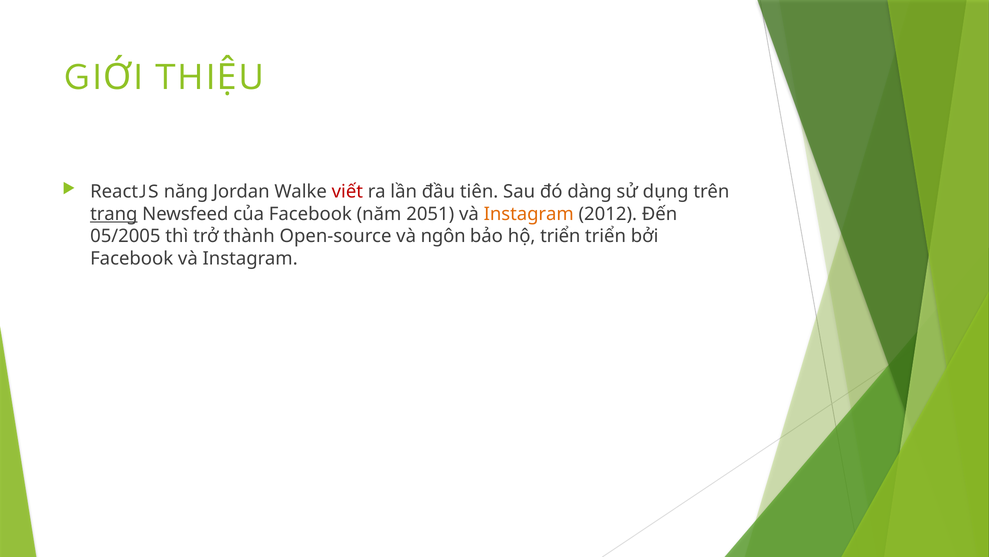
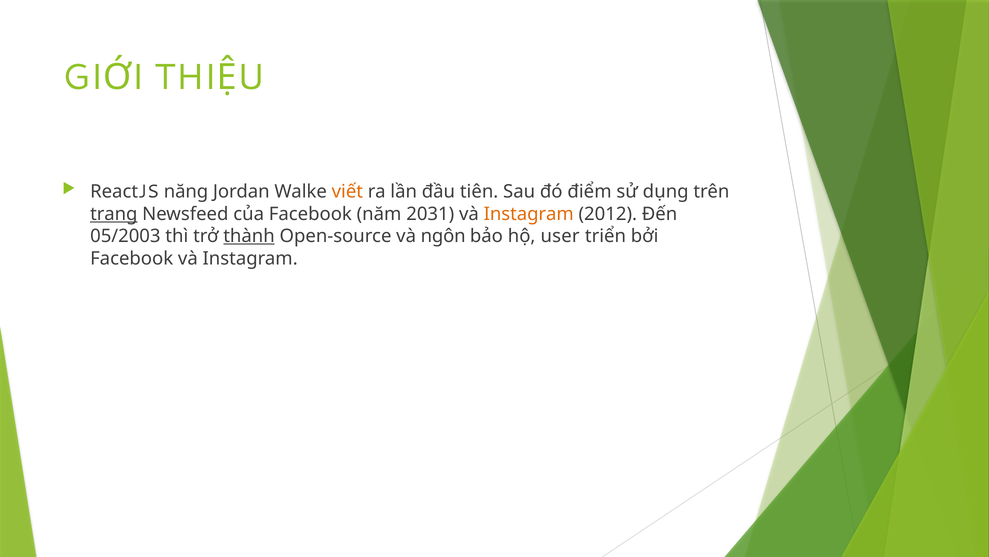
viết colour: red -> orange (347, 191)
dàng: dàng -> điểm (589, 191)
2051: 2051 -> 2031 (430, 214)
05/2005: 05/2005 -> 05/2003 (125, 236)
thành underline: none -> present (249, 236)
hộ triển: triển -> user (560, 236)
